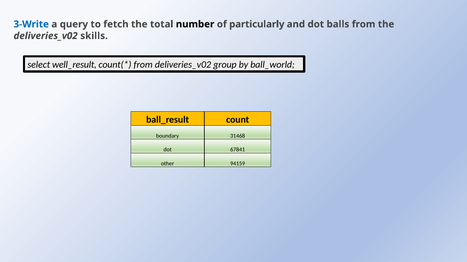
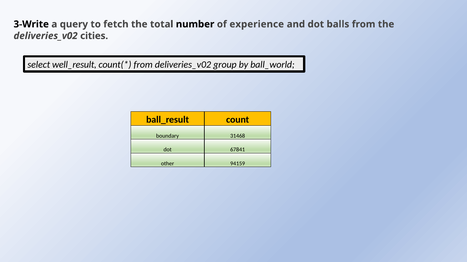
3-Write colour: blue -> black (31, 24)
particularly: particularly -> experience (257, 24)
skills: skills -> cities (94, 36)
